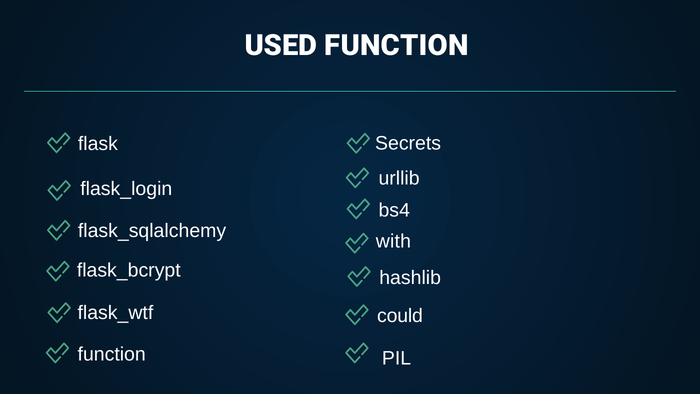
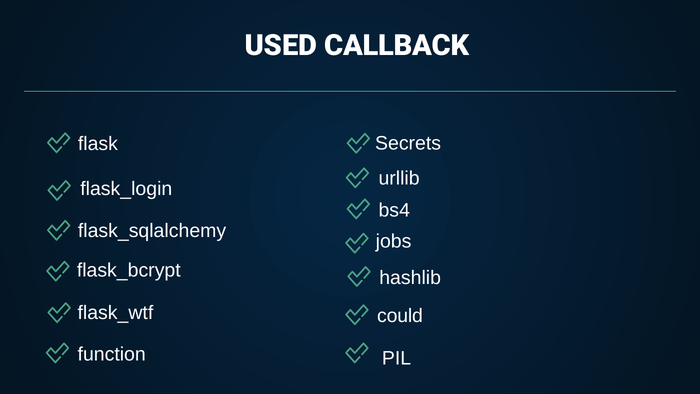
USED FUNCTION: FUNCTION -> CALLBACK (397, 46)
with: with -> jobs (394, 241)
